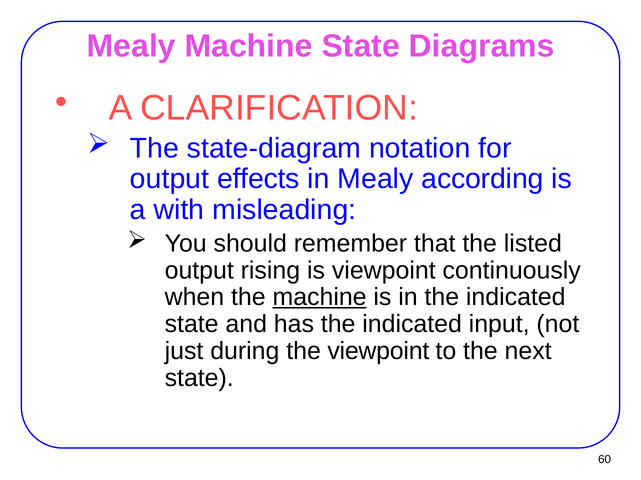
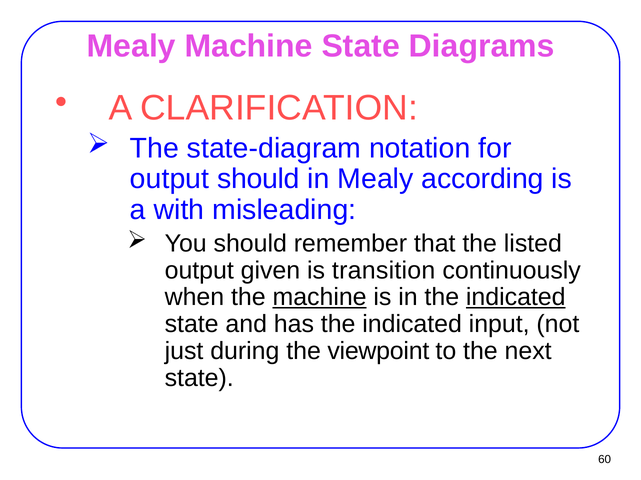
output effects: effects -> should (258, 179)
rising: rising -> given (270, 271)
is viewpoint: viewpoint -> transition (384, 271)
indicated underline: none -> present (516, 298)
